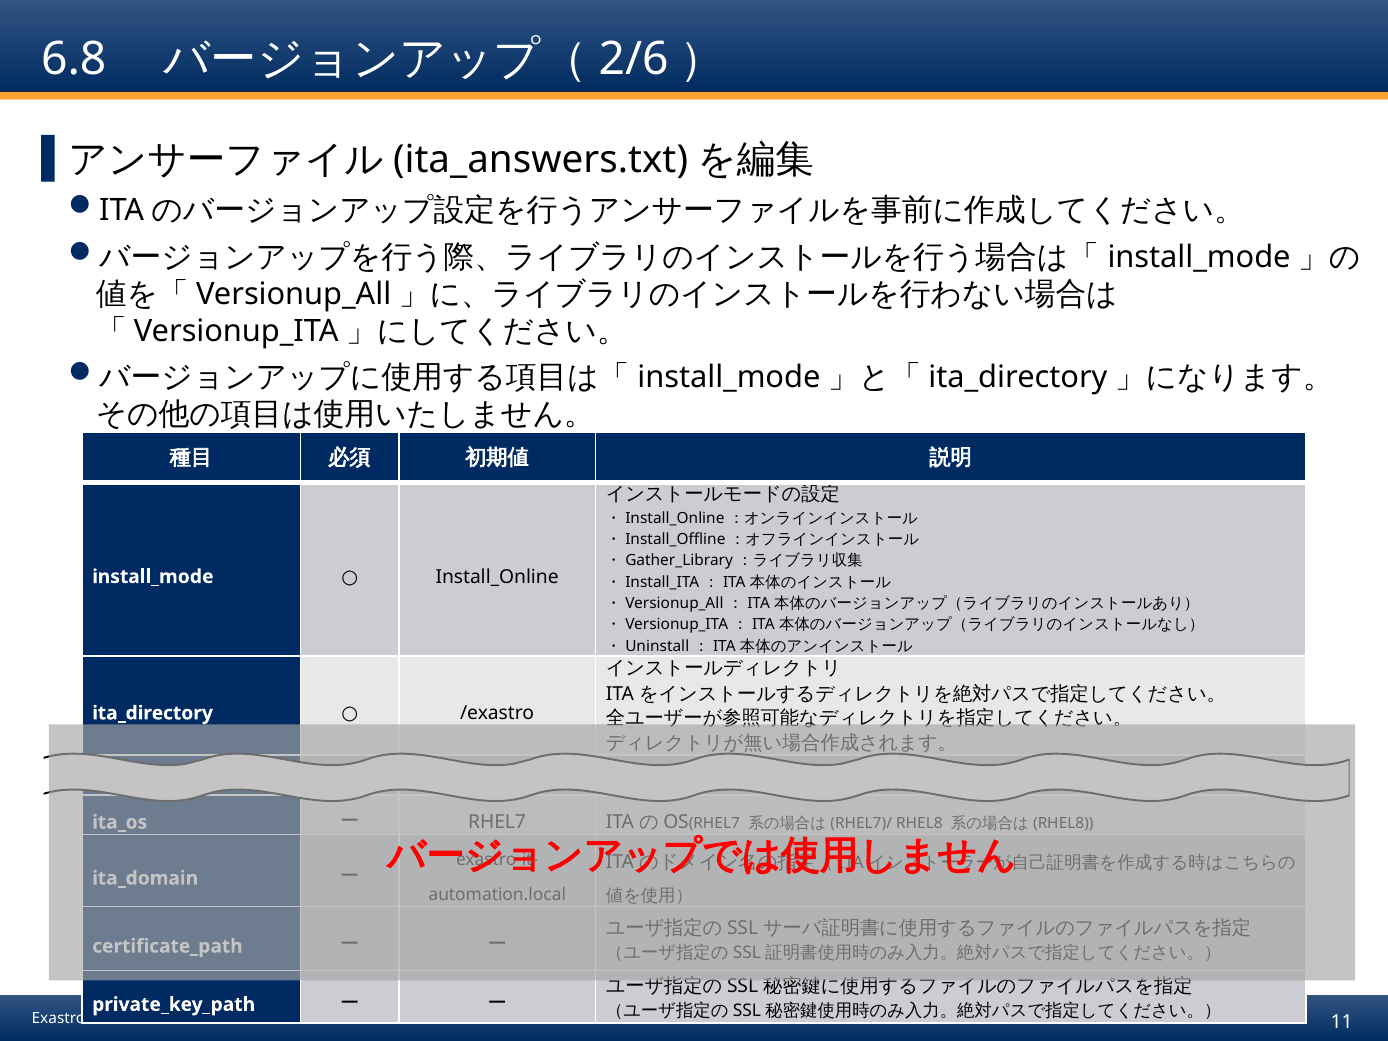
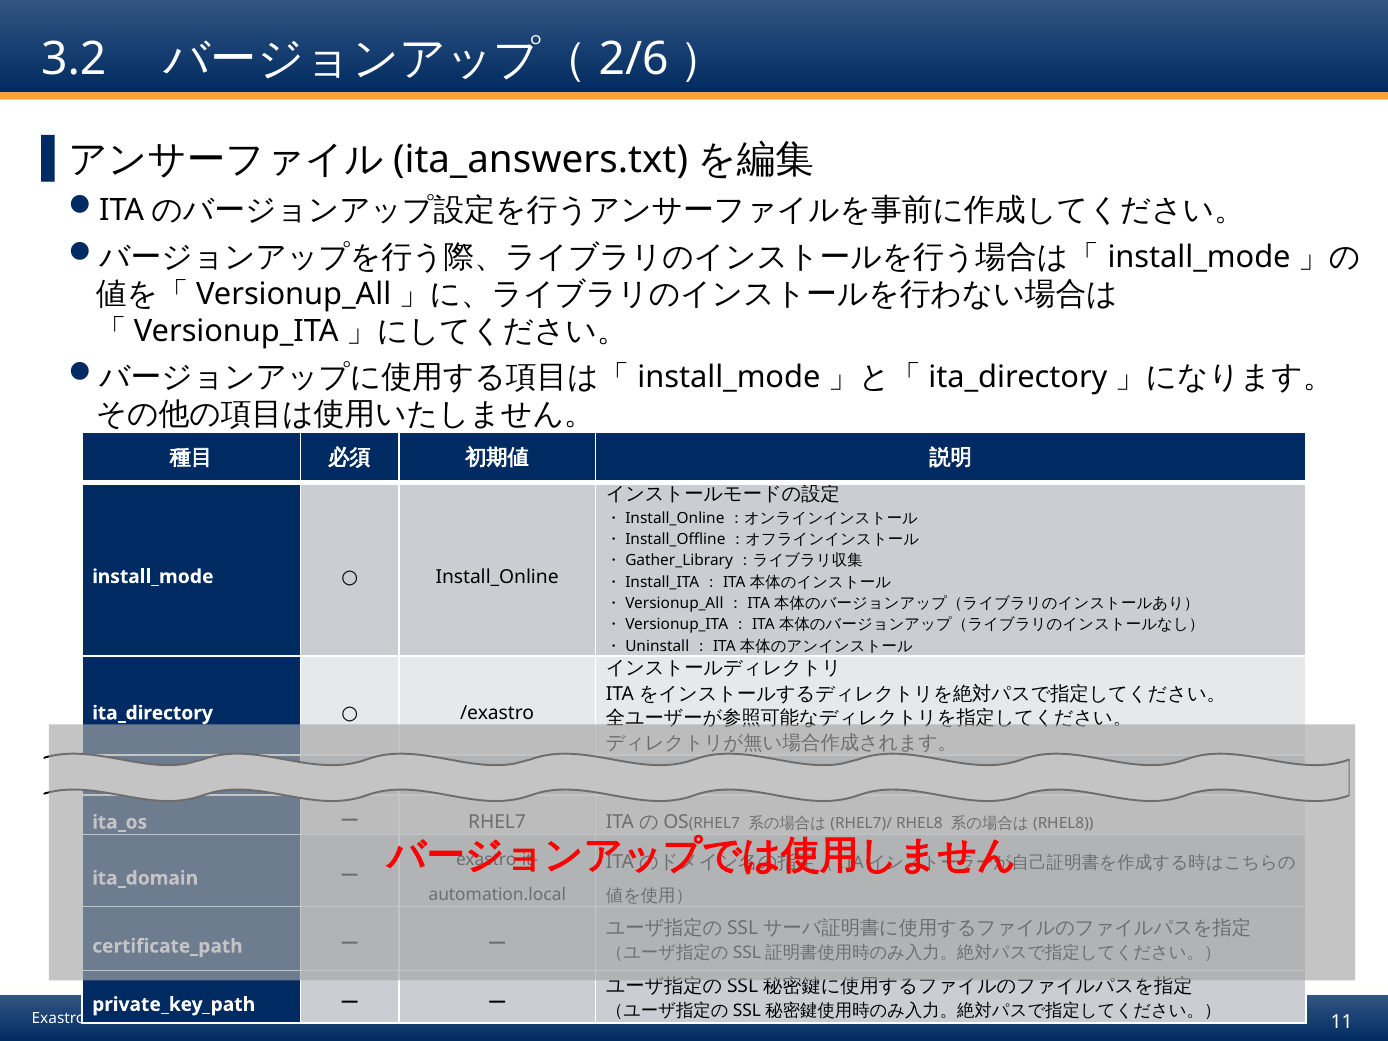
6.8: 6.8 -> 3.2 (74, 59)
